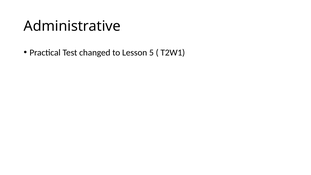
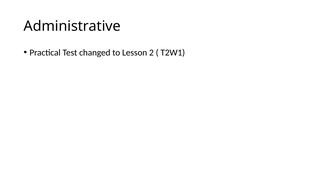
5: 5 -> 2 (151, 53)
